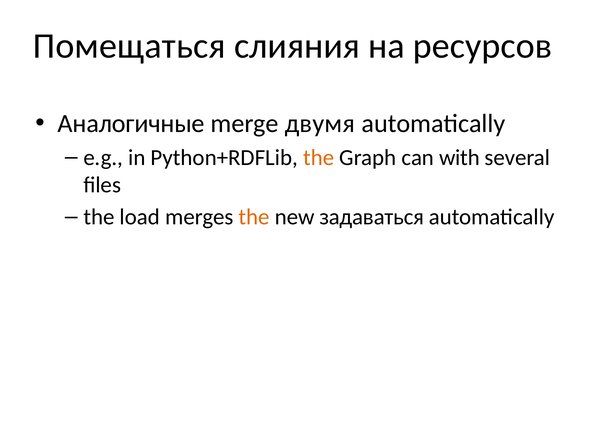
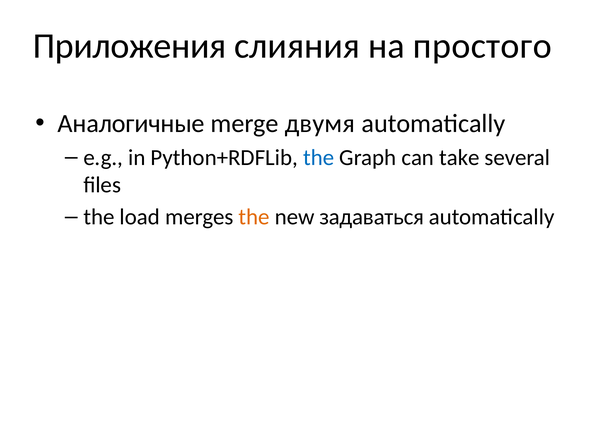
Помещаться: Помещаться -> Приложения (130, 46)
ресурсов: ресурсов -> простого (482, 46)
the colour: orange -> blue (319, 158)
with: with -> take (459, 158)
